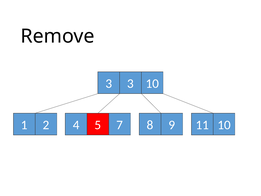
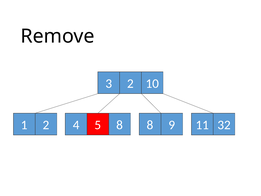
3 3: 3 -> 2 (130, 84)
4 7: 7 -> 8 (120, 125)
11 10: 10 -> 32 (224, 125)
